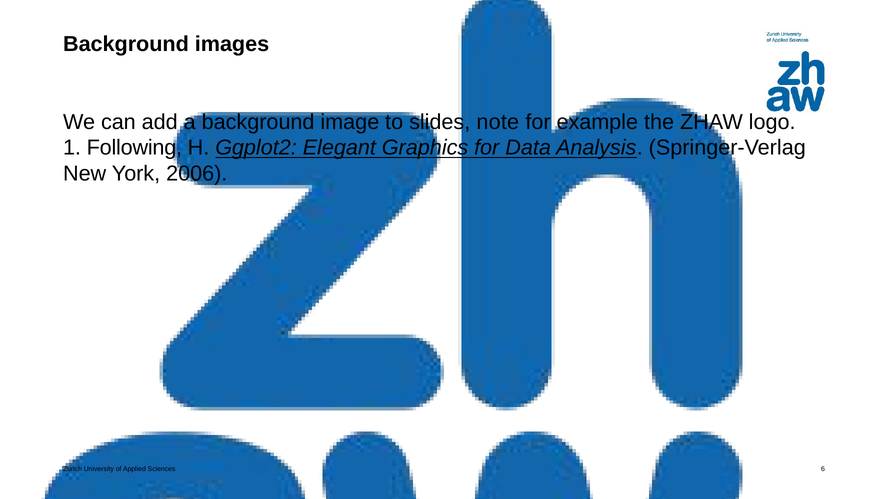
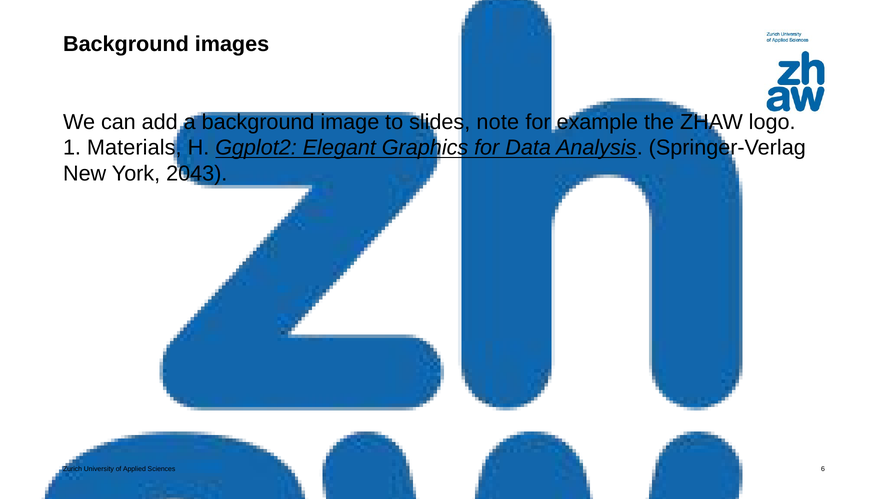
Following: Following -> Materials (134, 148)
2006: 2006 -> 2043 (197, 174)
